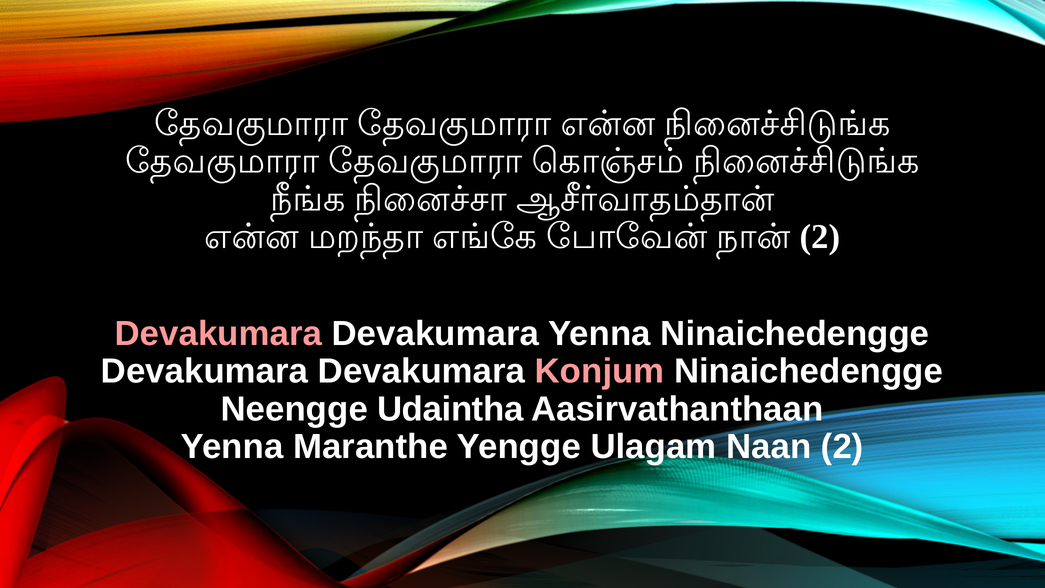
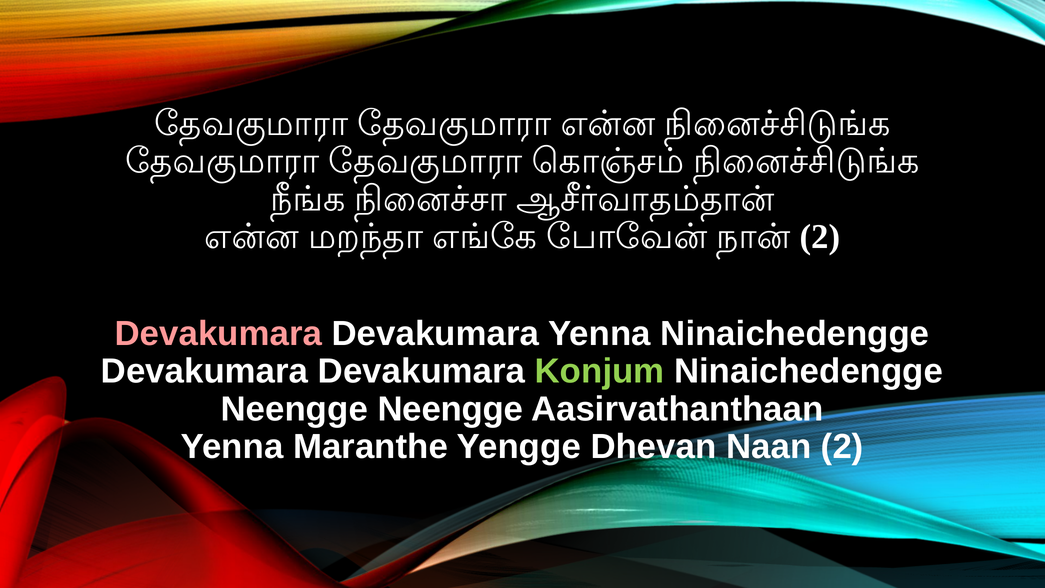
Konjum colour: pink -> light green (600, 371)
Neengge Udaintha: Udaintha -> Neengge (450, 409)
Ulagam: Ulagam -> Dhevan (653, 447)
